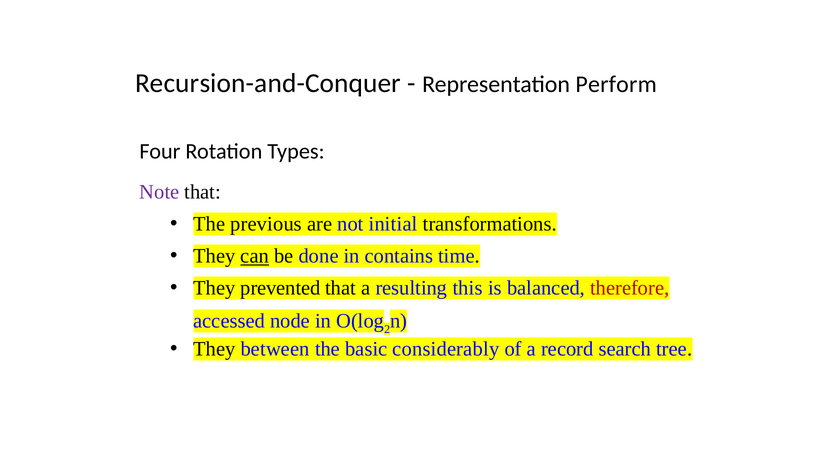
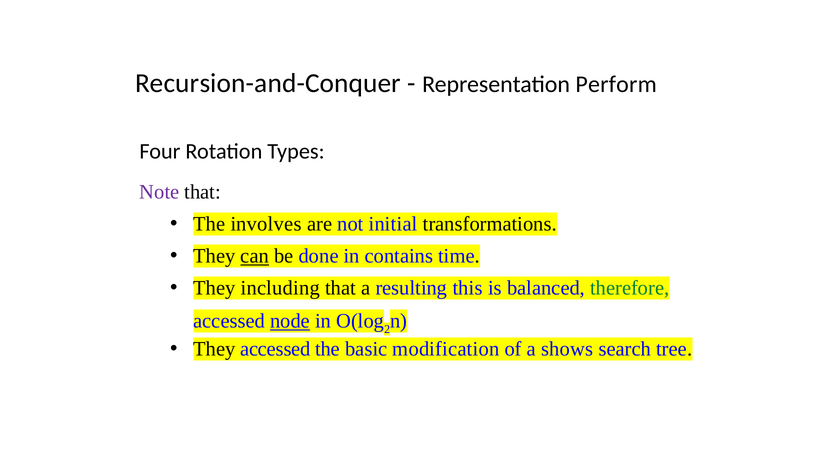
previous: previous -> involves (266, 224)
prevented: prevented -> including (280, 288)
therefore colour: red -> green (630, 288)
node underline: none -> present (290, 321)
They between: between -> accessed (275, 349)
considerably: considerably -> modification (446, 349)
record: record -> shows (567, 349)
